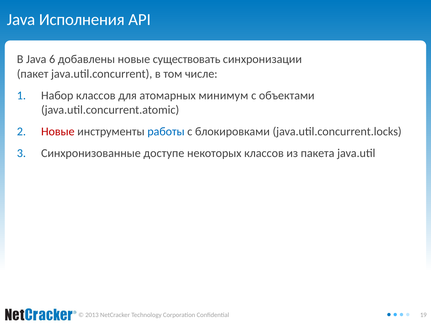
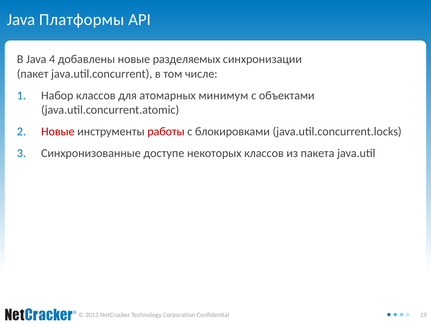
Исполнения: Исполнения -> Платформы (82, 20)
6: 6 -> 4 (52, 59)
существовать: существовать -> разделяемых (187, 59)
работы colour: blue -> red (166, 131)
